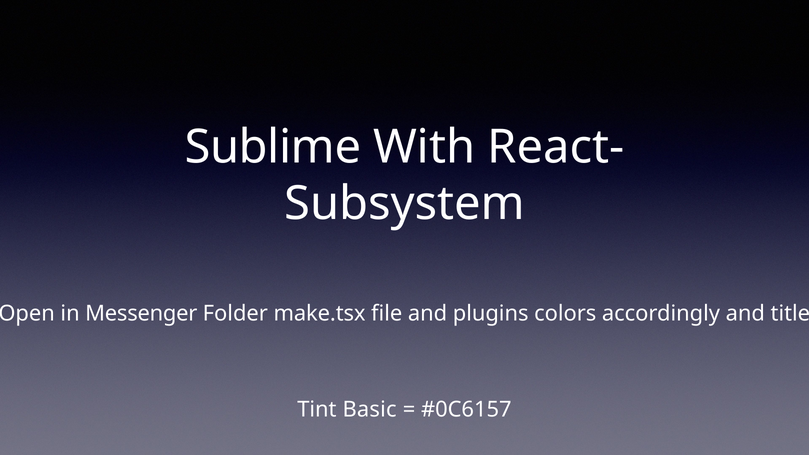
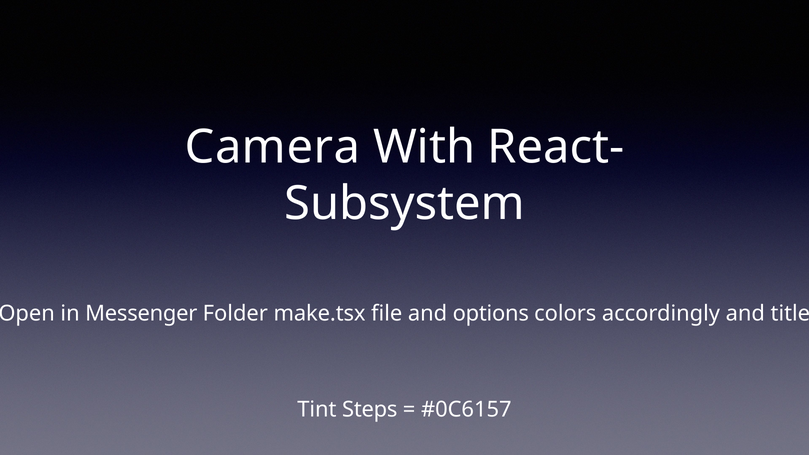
Sublime: Sublime -> Camera (272, 147)
plugins: plugins -> options (491, 313)
Basic: Basic -> Steps (370, 409)
